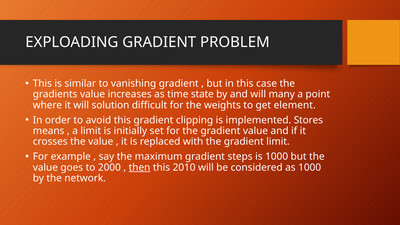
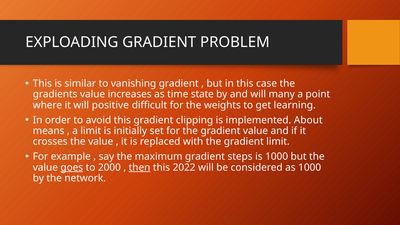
solution: solution -> positive (110, 105)
element: element -> learning (295, 105)
Stores: Stores -> About (308, 120)
goes underline: none -> present (72, 167)
2010: 2010 -> 2022 (184, 167)
